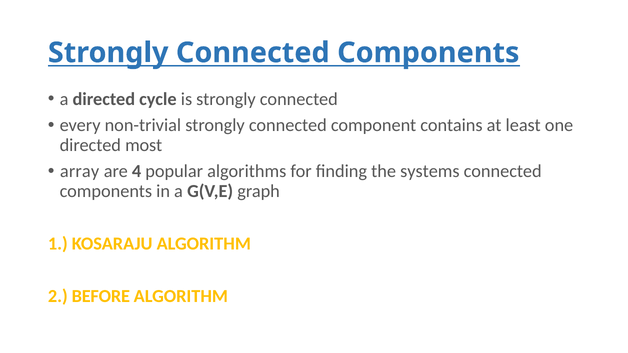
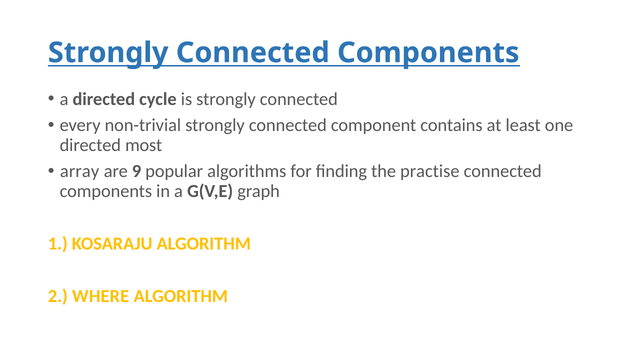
4: 4 -> 9 (137, 172)
systems: systems -> practise (430, 172)
BEFORE: BEFORE -> WHERE (101, 296)
